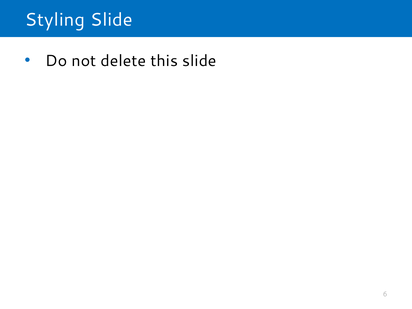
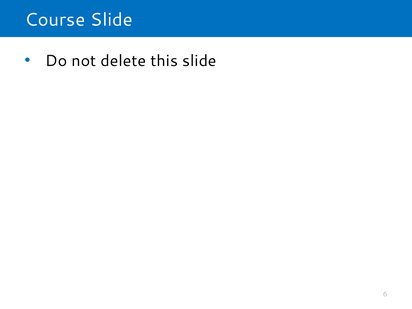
Styling: Styling -> Course (55, 20)
